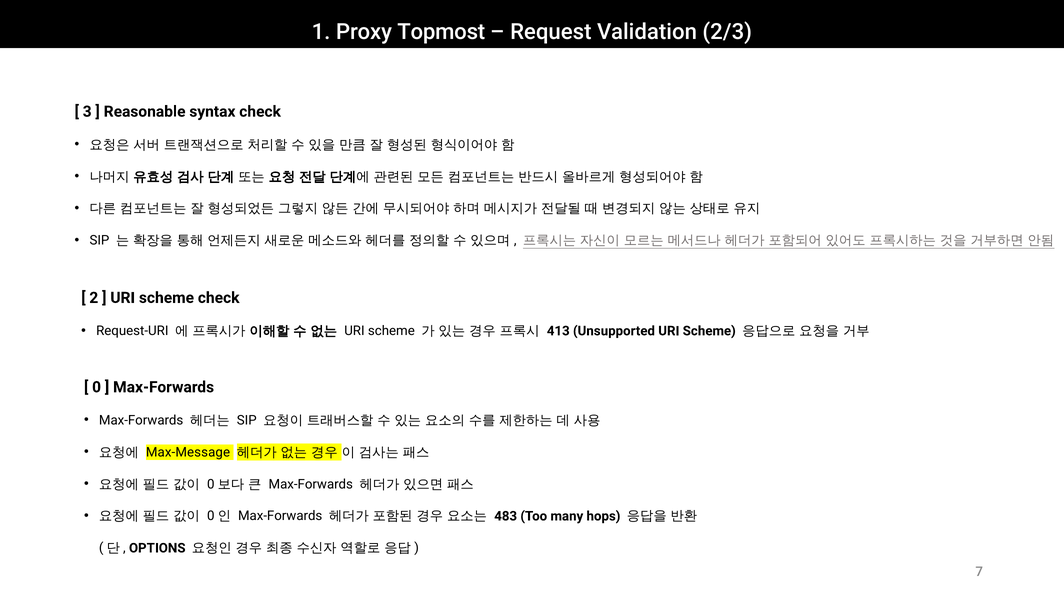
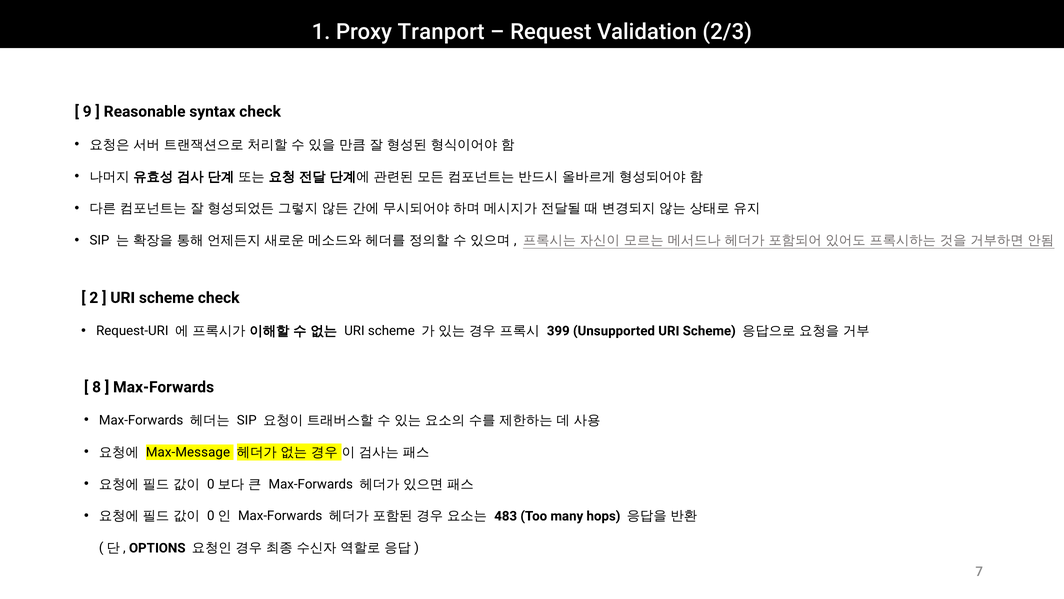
Topmost: Topmost -> Tranport (441, 32)
3: 3 -> 9 (87, 111)
413: 413 -> 399 (558, 331)
0: 0 -> 8 (97, 387)
